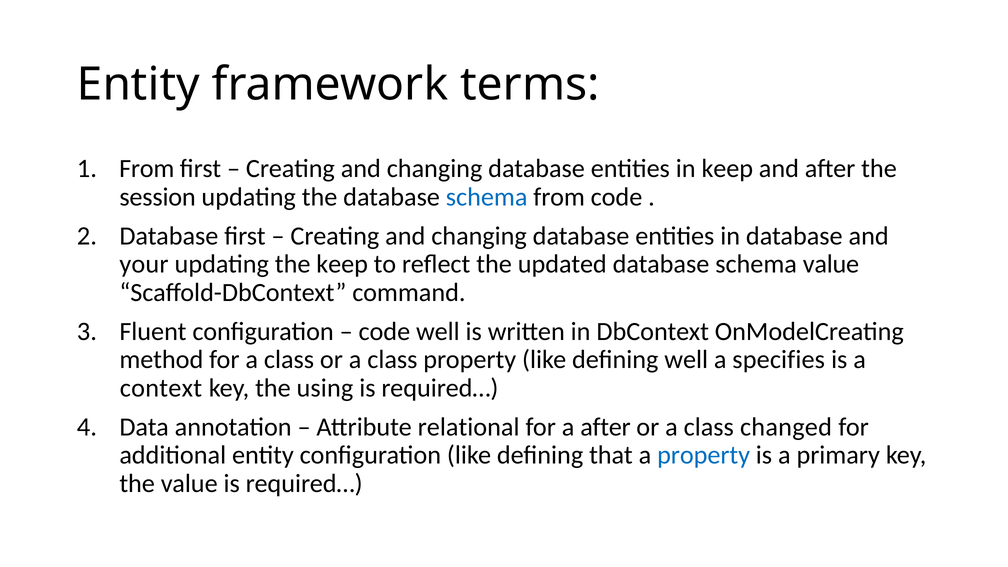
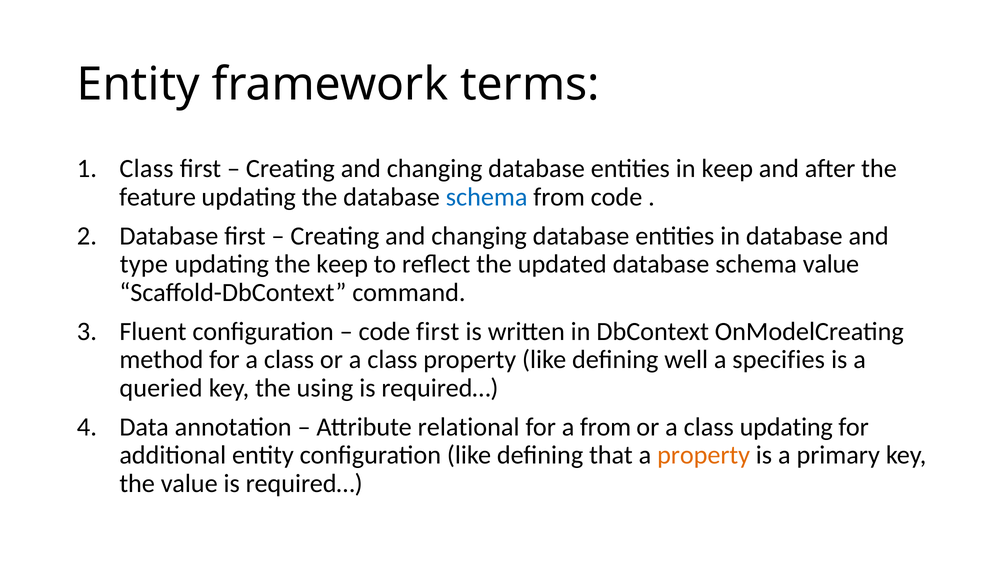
From: From -> Class (146, 169)
session: session -> feature (158, 197)
your: your -> type (144, 264)
code well: well -> first (438, 331)
context: context -> queried (161, 388)
a after: after -> from (606, 427)
class changed: changed -> updating (786, 427)
property colour: blue -> orange (704, 455)
